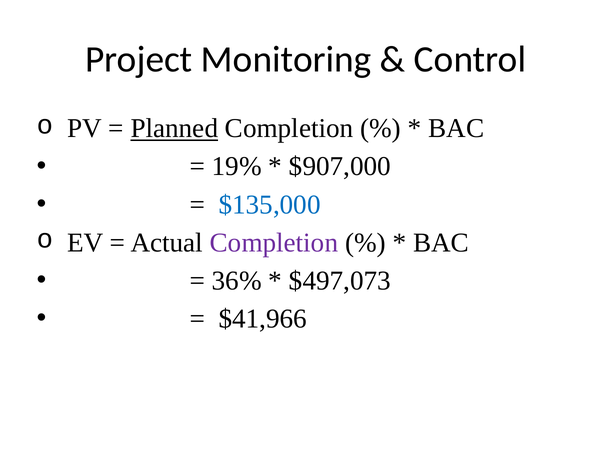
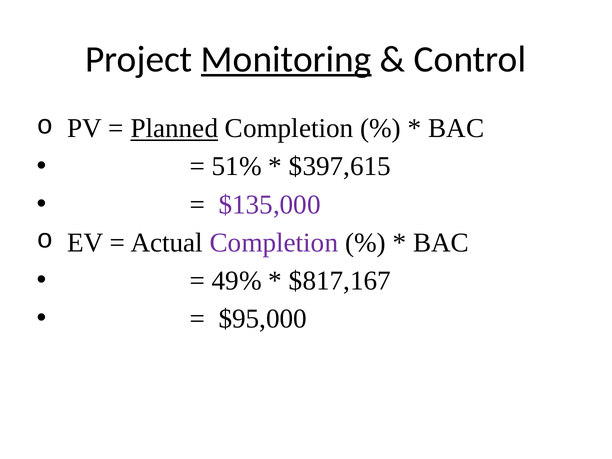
Monitoring underline: none -> present (286, 59)
19%: 19% -> 51% (237, 166)
$907,000: $907,000 -> $397,615 (340, 166)
$135,000 colour: blue -> purple (270, 205)
36%: 36% -> 49% (237, 281)
$497,073: $497,073 -> $817,167 (340, 281)
$41,966: $41,966 -> $95,000 (263, 319)
